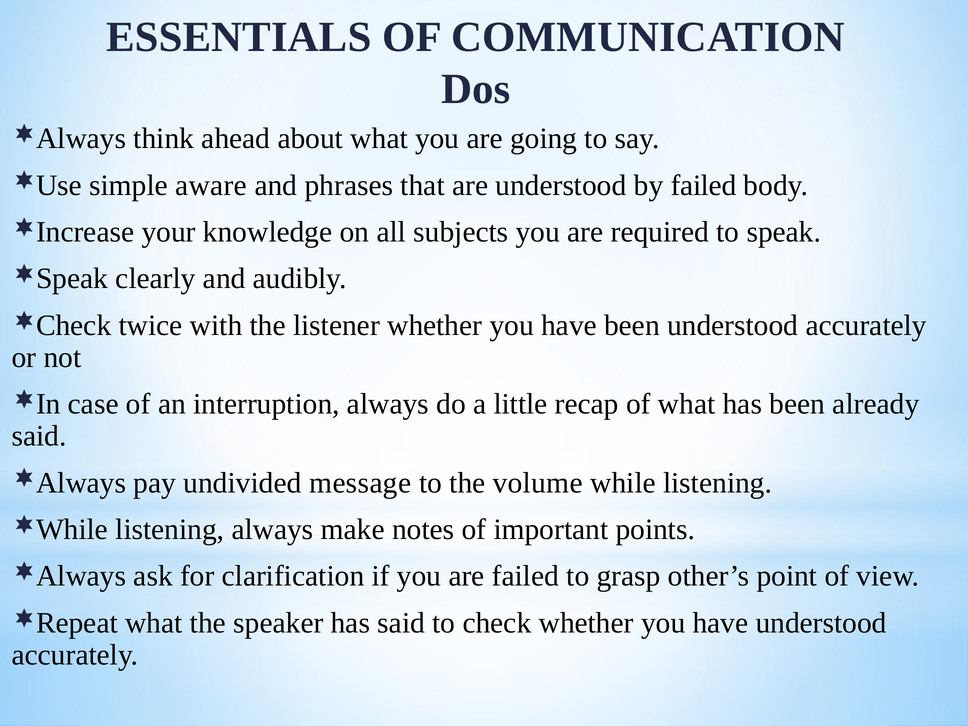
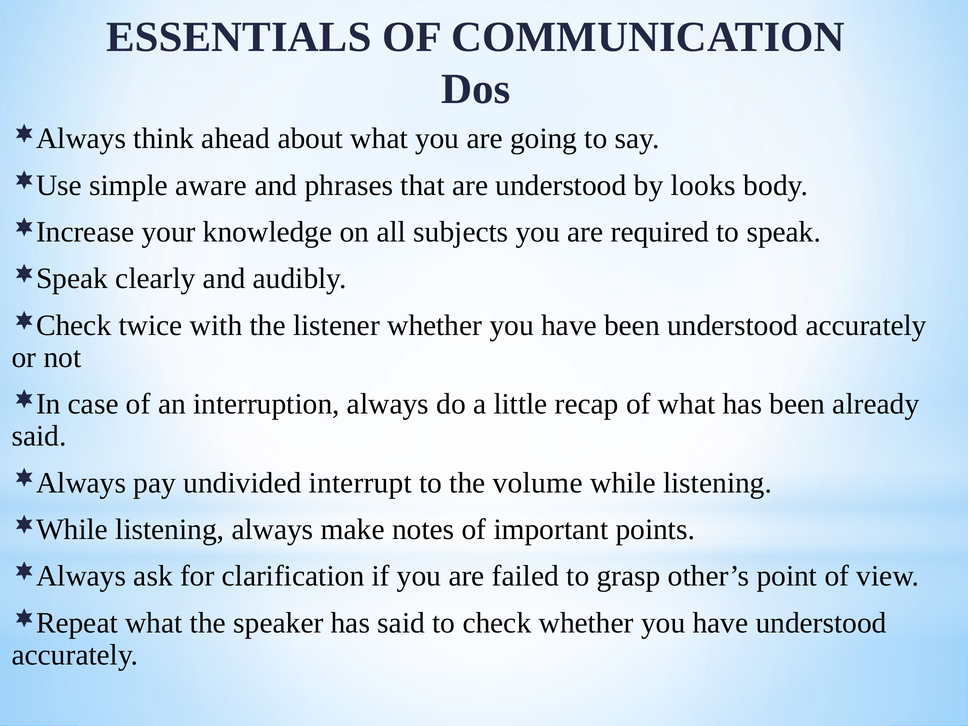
by failed: failed -> looks (703, 185)
message: message -> interrupt (360, 483)
